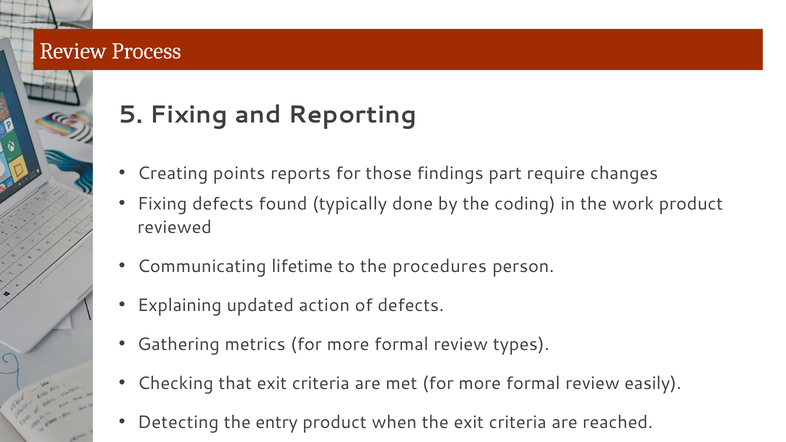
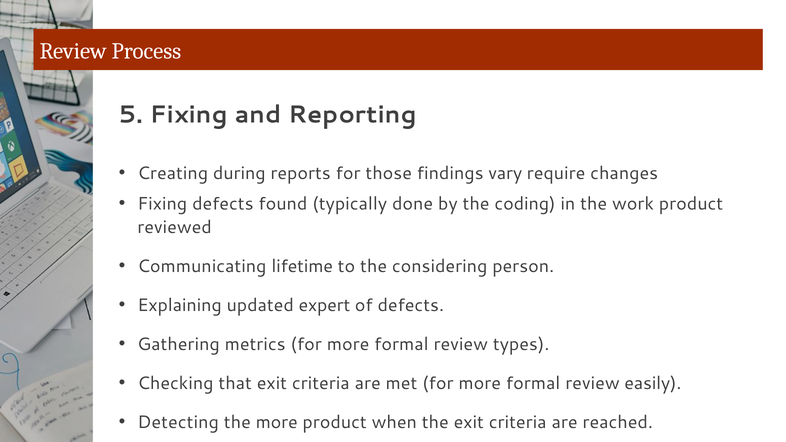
points: points -> during (239, 173)
part: part -> vary (505, 173)
procedures: procedures -> considering (440, 266)
action: action -> expert (324, 305)
the entry: entry -> more (277, 422)
